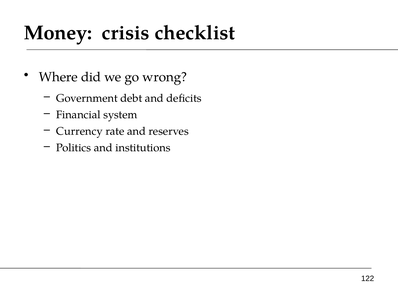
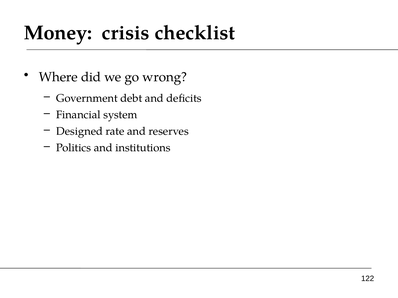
Currency: Currency -> Designed (80, 131)
